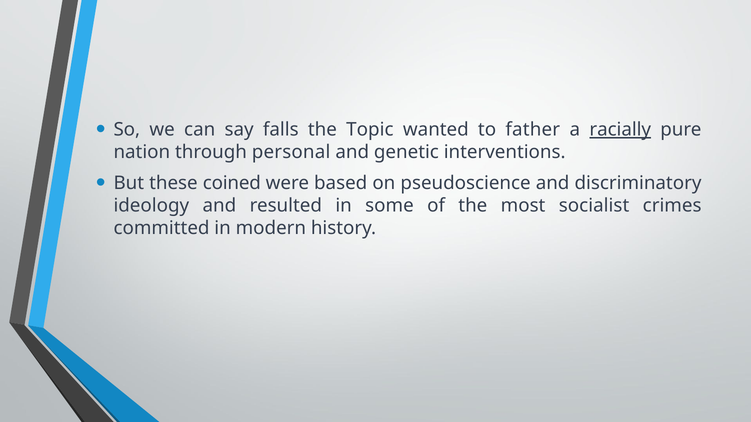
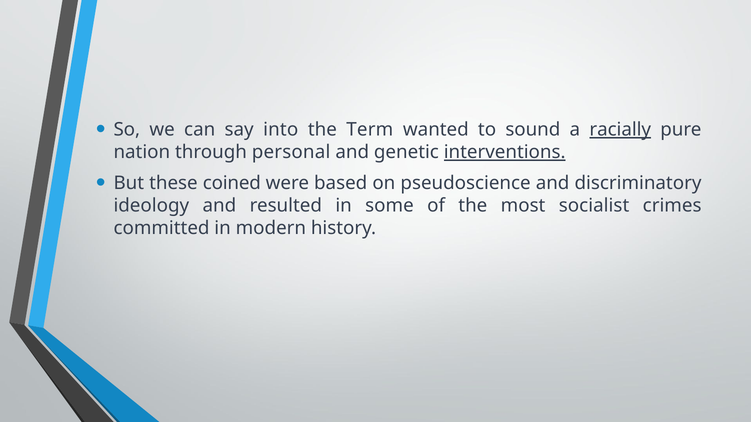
falls: falls -> into (281, 130)
Topic: Topic -> Term (370, 130)
father: father -> sound (533, 130)
interventions underline: none -> present (505, 152)
